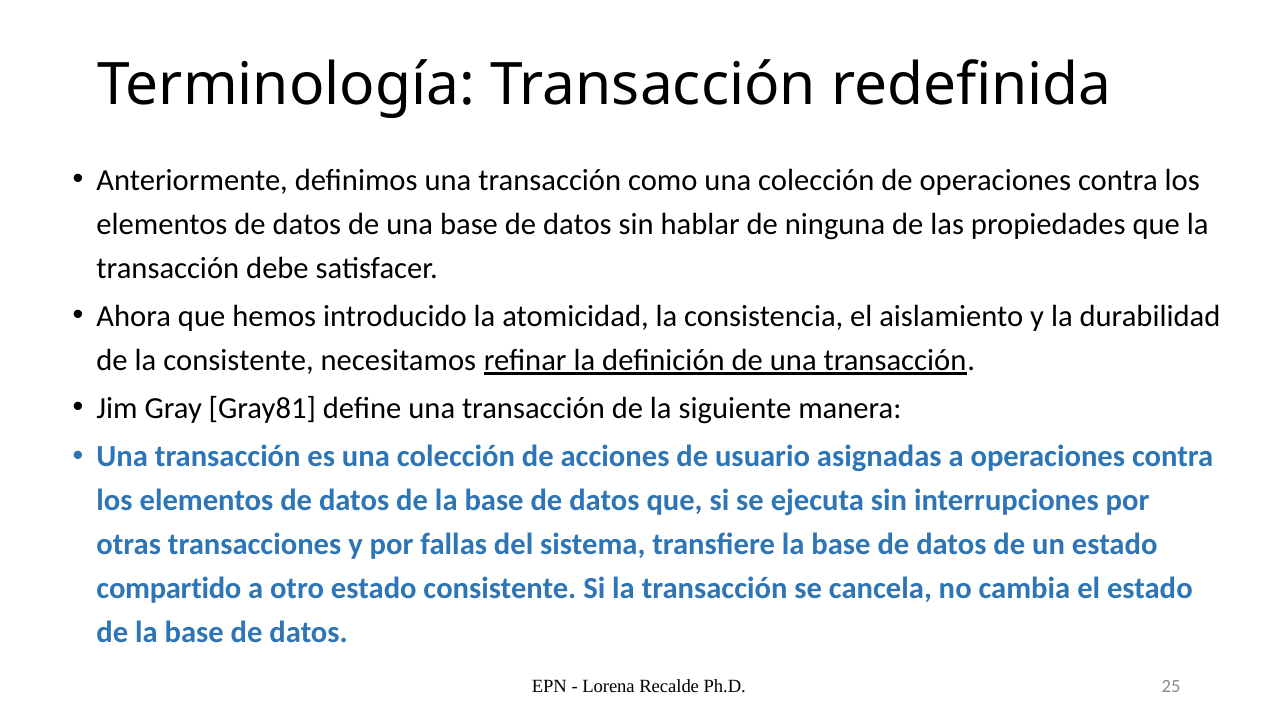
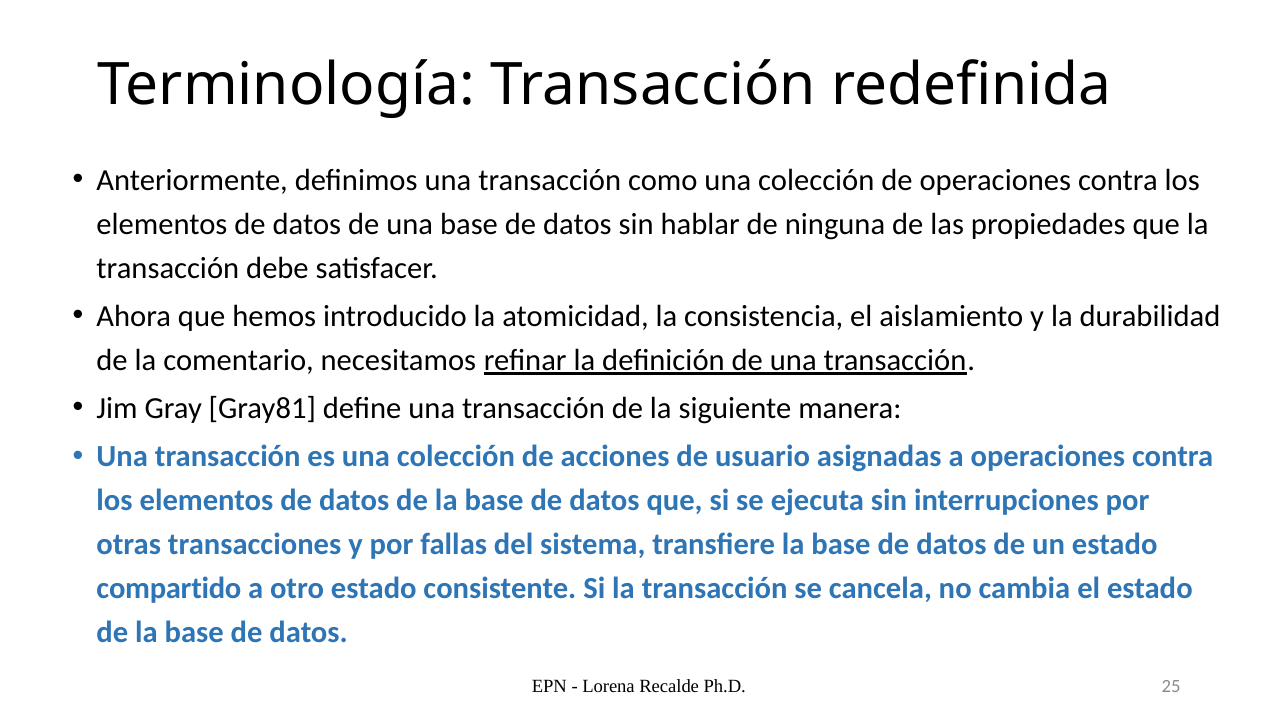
la consistente: consistente -> comentario (239, 360)
